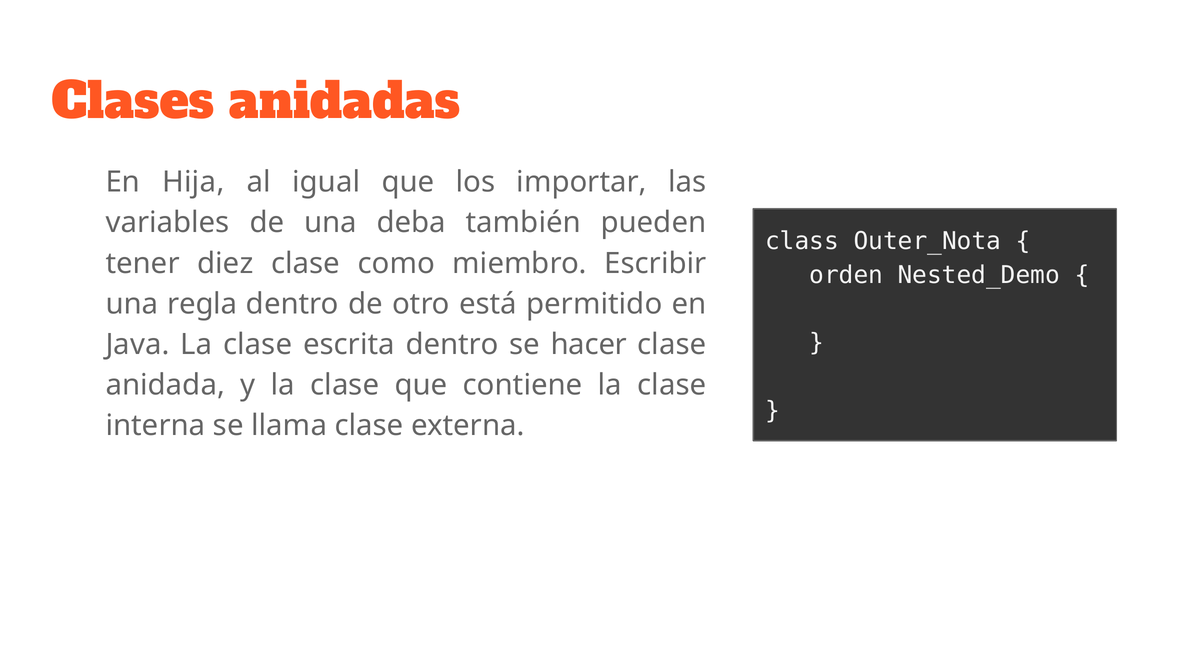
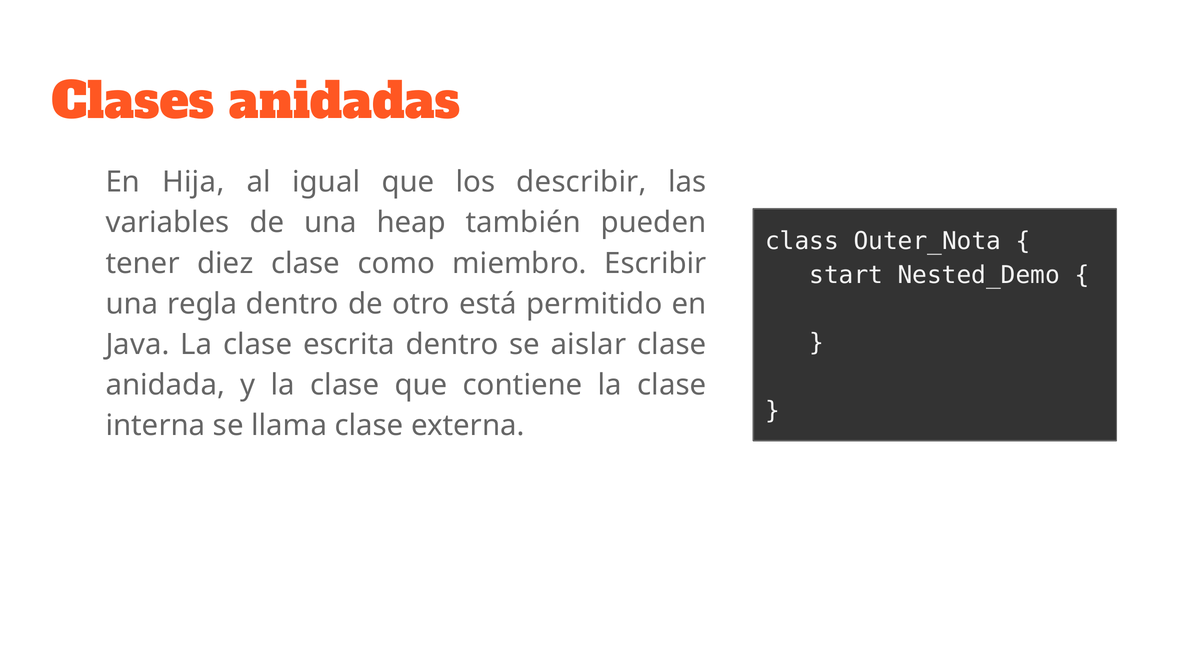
importar: importar -> describir (582, 182)
deba: deba -> heap (411, 223)
orden: orden -> start (846, 275)
hacer: hacer -> aislar (589, 345)
